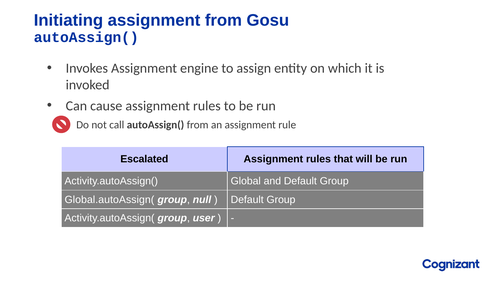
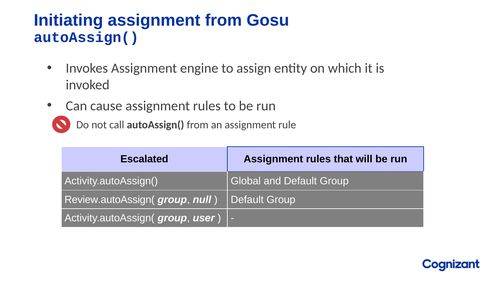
Global.autoAssign(: Global.autoAssign( -> Review.autoAssign( (110, 200)
